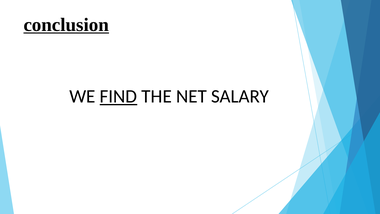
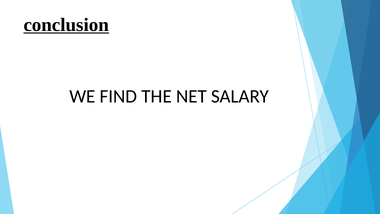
FIND underline: present -> none (118, 96)
